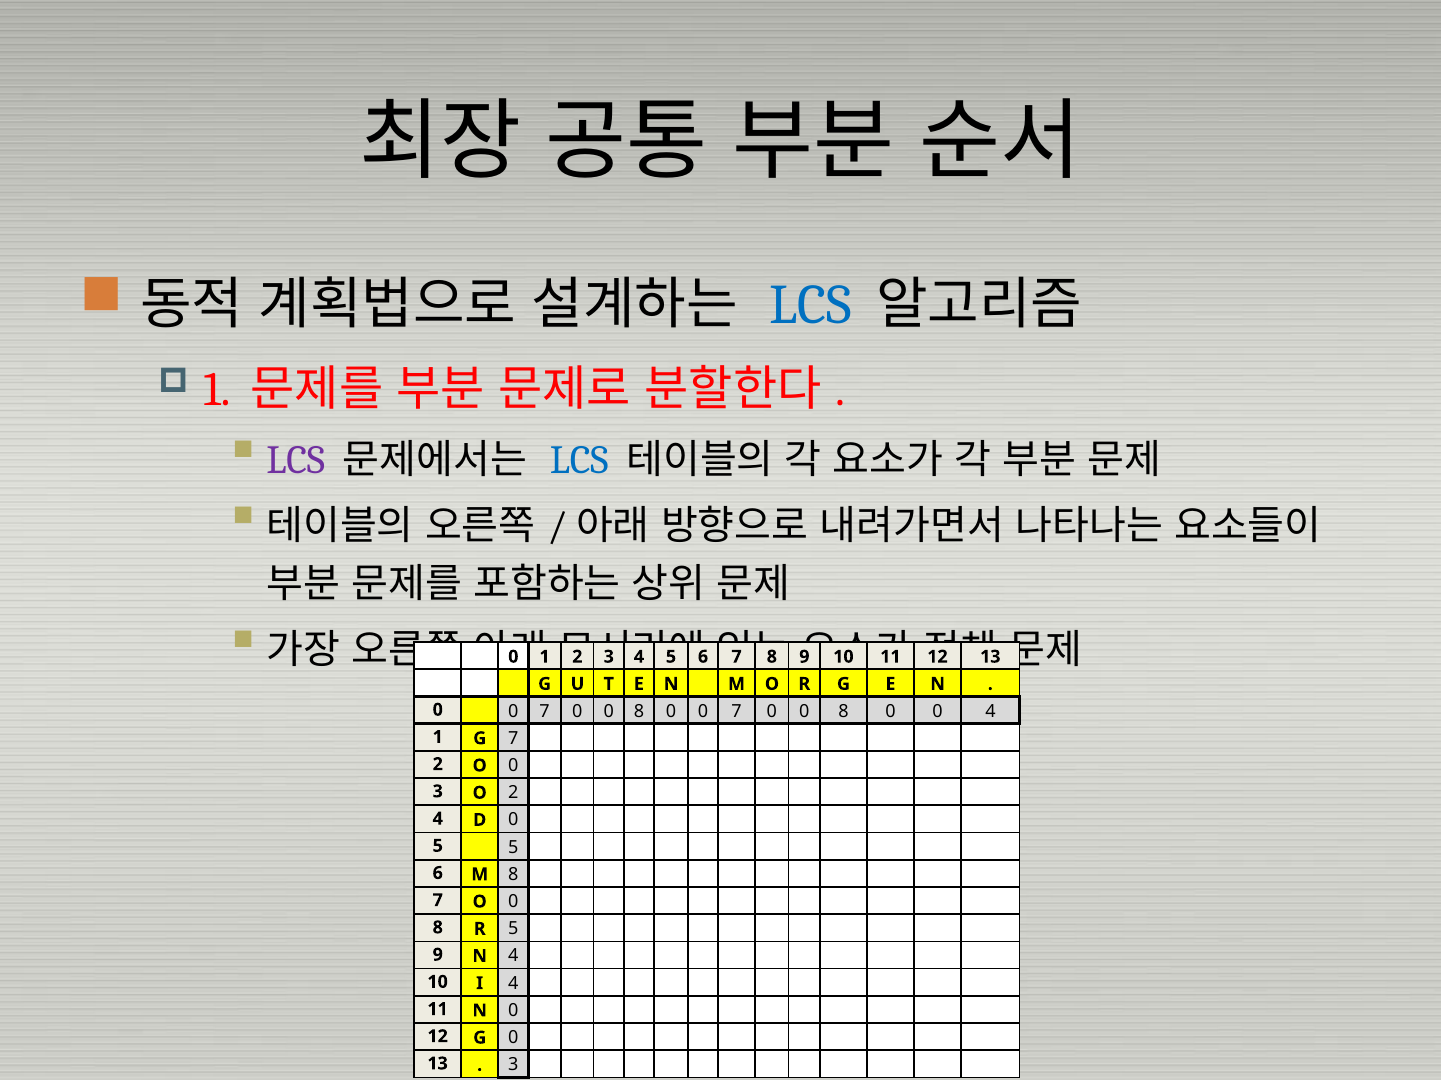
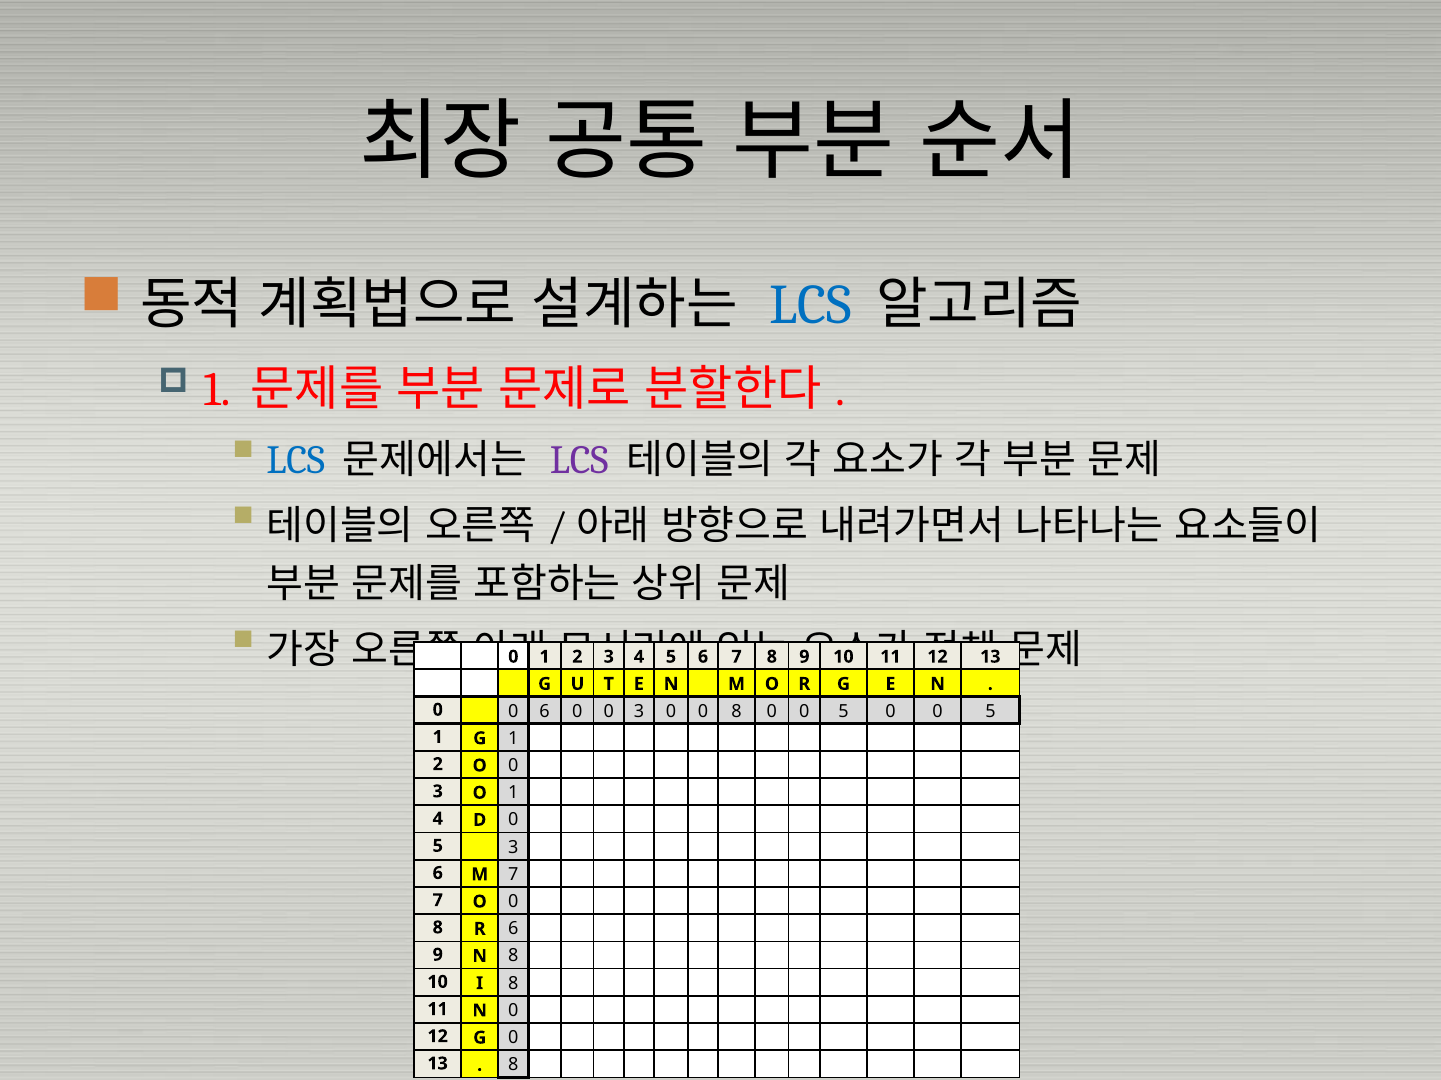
LCS colour: purple -> blue (296, 461)
LCS colour: blue -> purple (579, 461)
7: 7 -> 6 (545, 712)
8: 8 -> 3 (639, 712)
7: 7 -> 8 (737, 712)
8: 8 -> 5 (844, 712)
4: 4 -> 5 (990, 712)
7: 7 -> 1 (513, 739)
2: 2 -> 1 (513, 793)
5 5: 5 -> 3 (513, 848)
8: 8 -> 7 (513, 875)
5: 5 -> 6 (513, 929)
4: 4 -> 8 (513, 957)
4: 4 -> 8 (513, 984)
3: 3 -> 8 (513, 1066)
